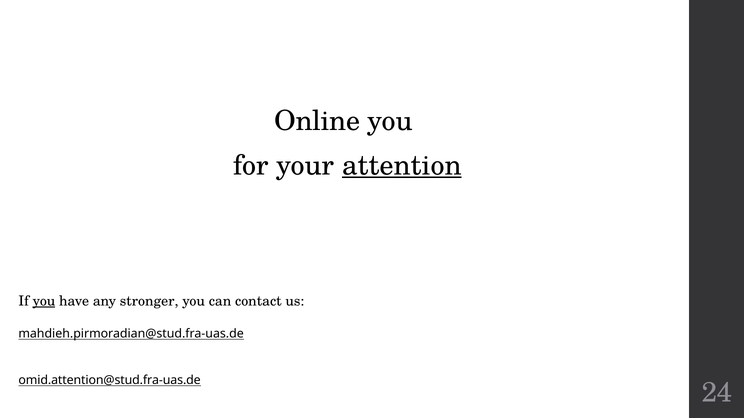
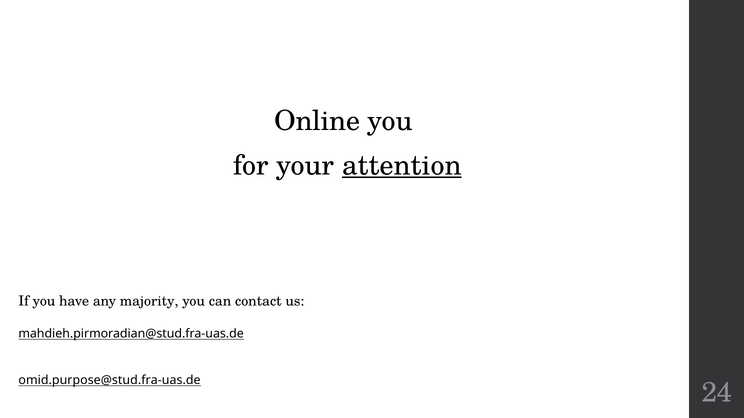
you underline: present -> none (44, 302)
stronger: stronger -> majority (149, 302)
omid.attention@stud.fra-uas.de: omid.attention@stud.fra-uas.de -> omid.purpose@stud.fra-uas.de (110, 381)
